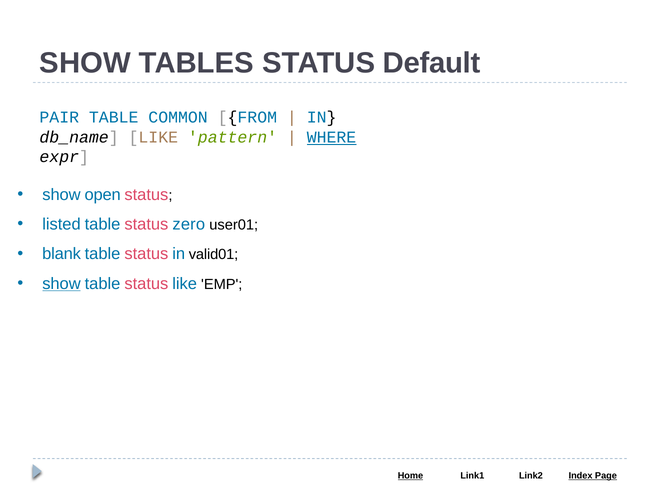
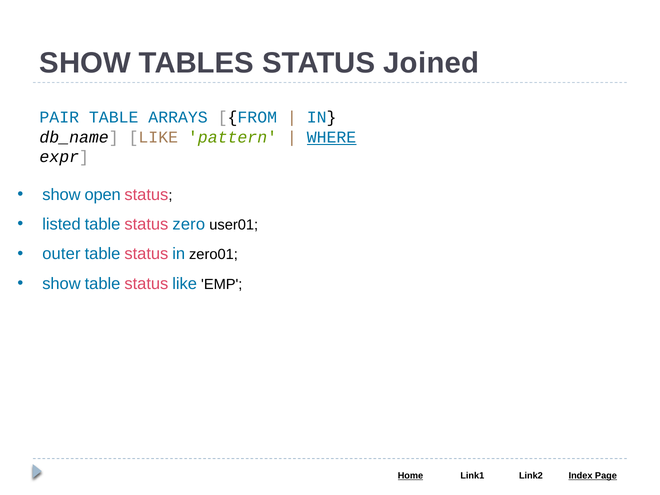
Default: Default -> Joined (431, 63)
COMMON: COMMON -> ARRAYS (178, 117)
blank: blank -> outer (61, 254)
valid01: valid01 -> zero01 (213, 255)
show underline: present -> none (61, 284)
